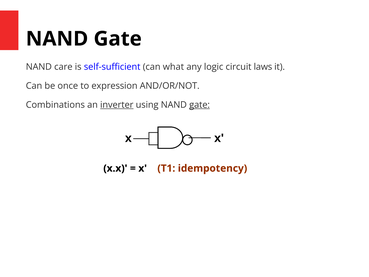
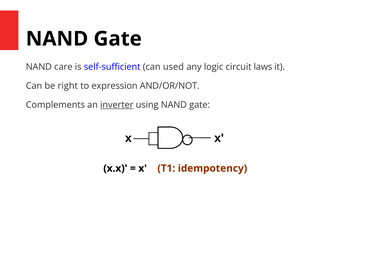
what: what -> used (173, 67)
once: once -> right (68, 86)
Combinations: Combinations -> Complements (55, 105)
gate underline: present -> none (200, 105)
